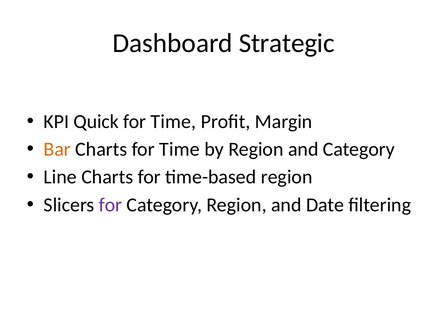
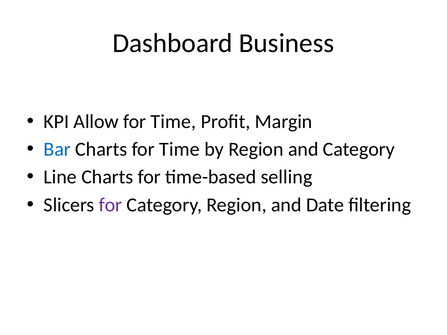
Strategic: Strategic -> Business (287, 43)
Quick: Quick -> Allow (96, 122)
Bar colour: orange -> blue (57, 149)
time-based region: region -> selling (287, 177)
